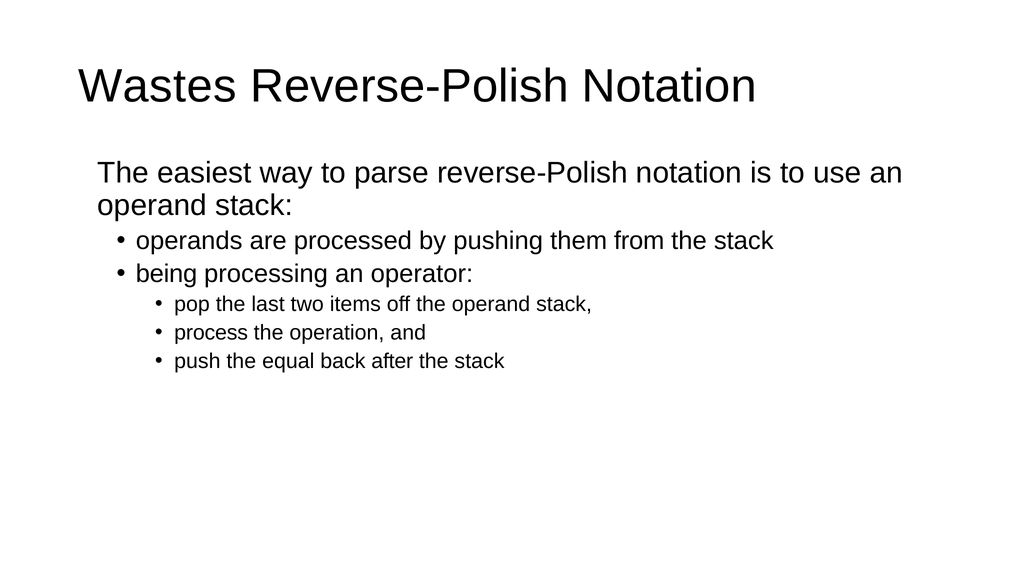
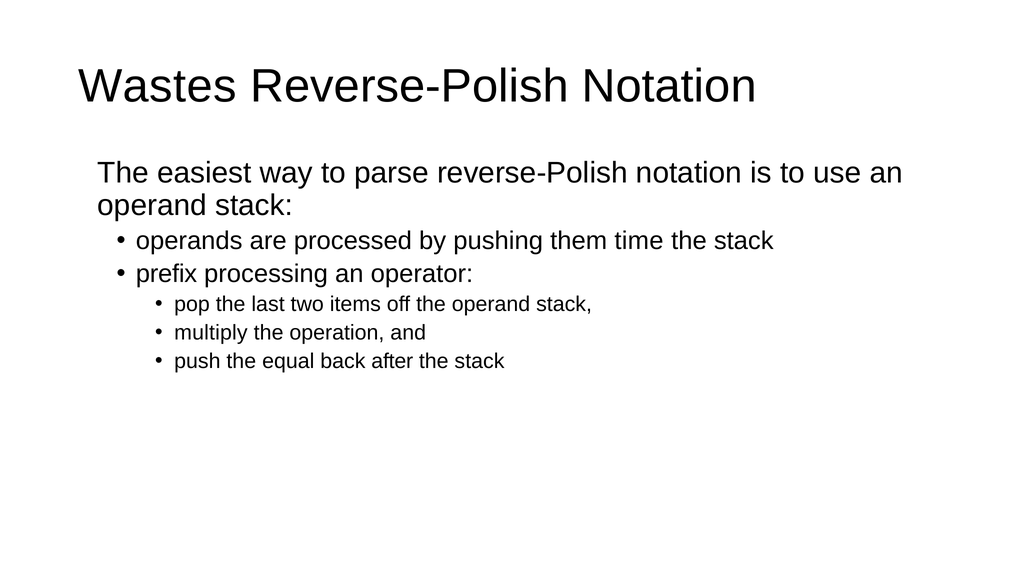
from: from -> time (639, 241)
being: being -> prefix (166, 274)
process: process -> multiply (211, 333)
